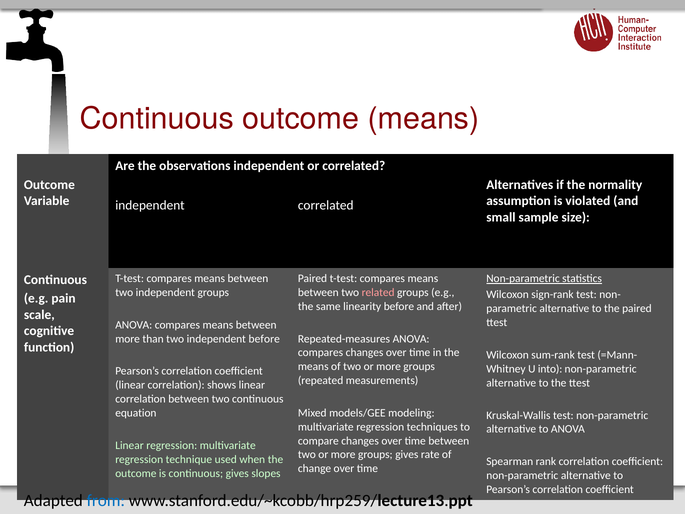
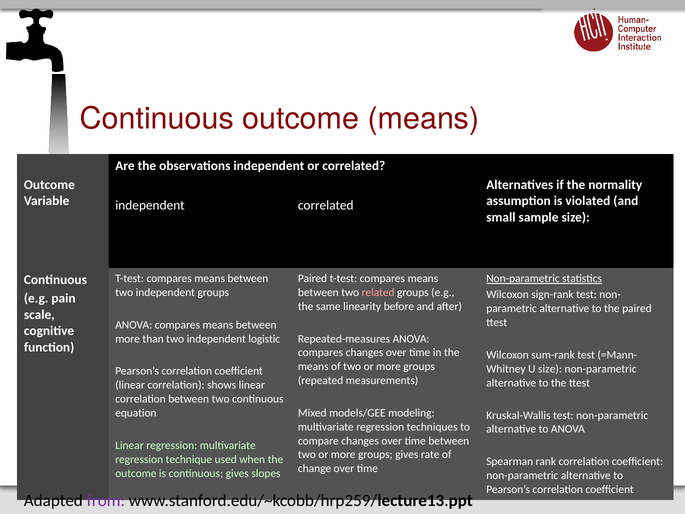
independent before: before -> logistic (264, 339)
U into: into -> size (550, 369)
from colour: blue -> purple (106, 500)
